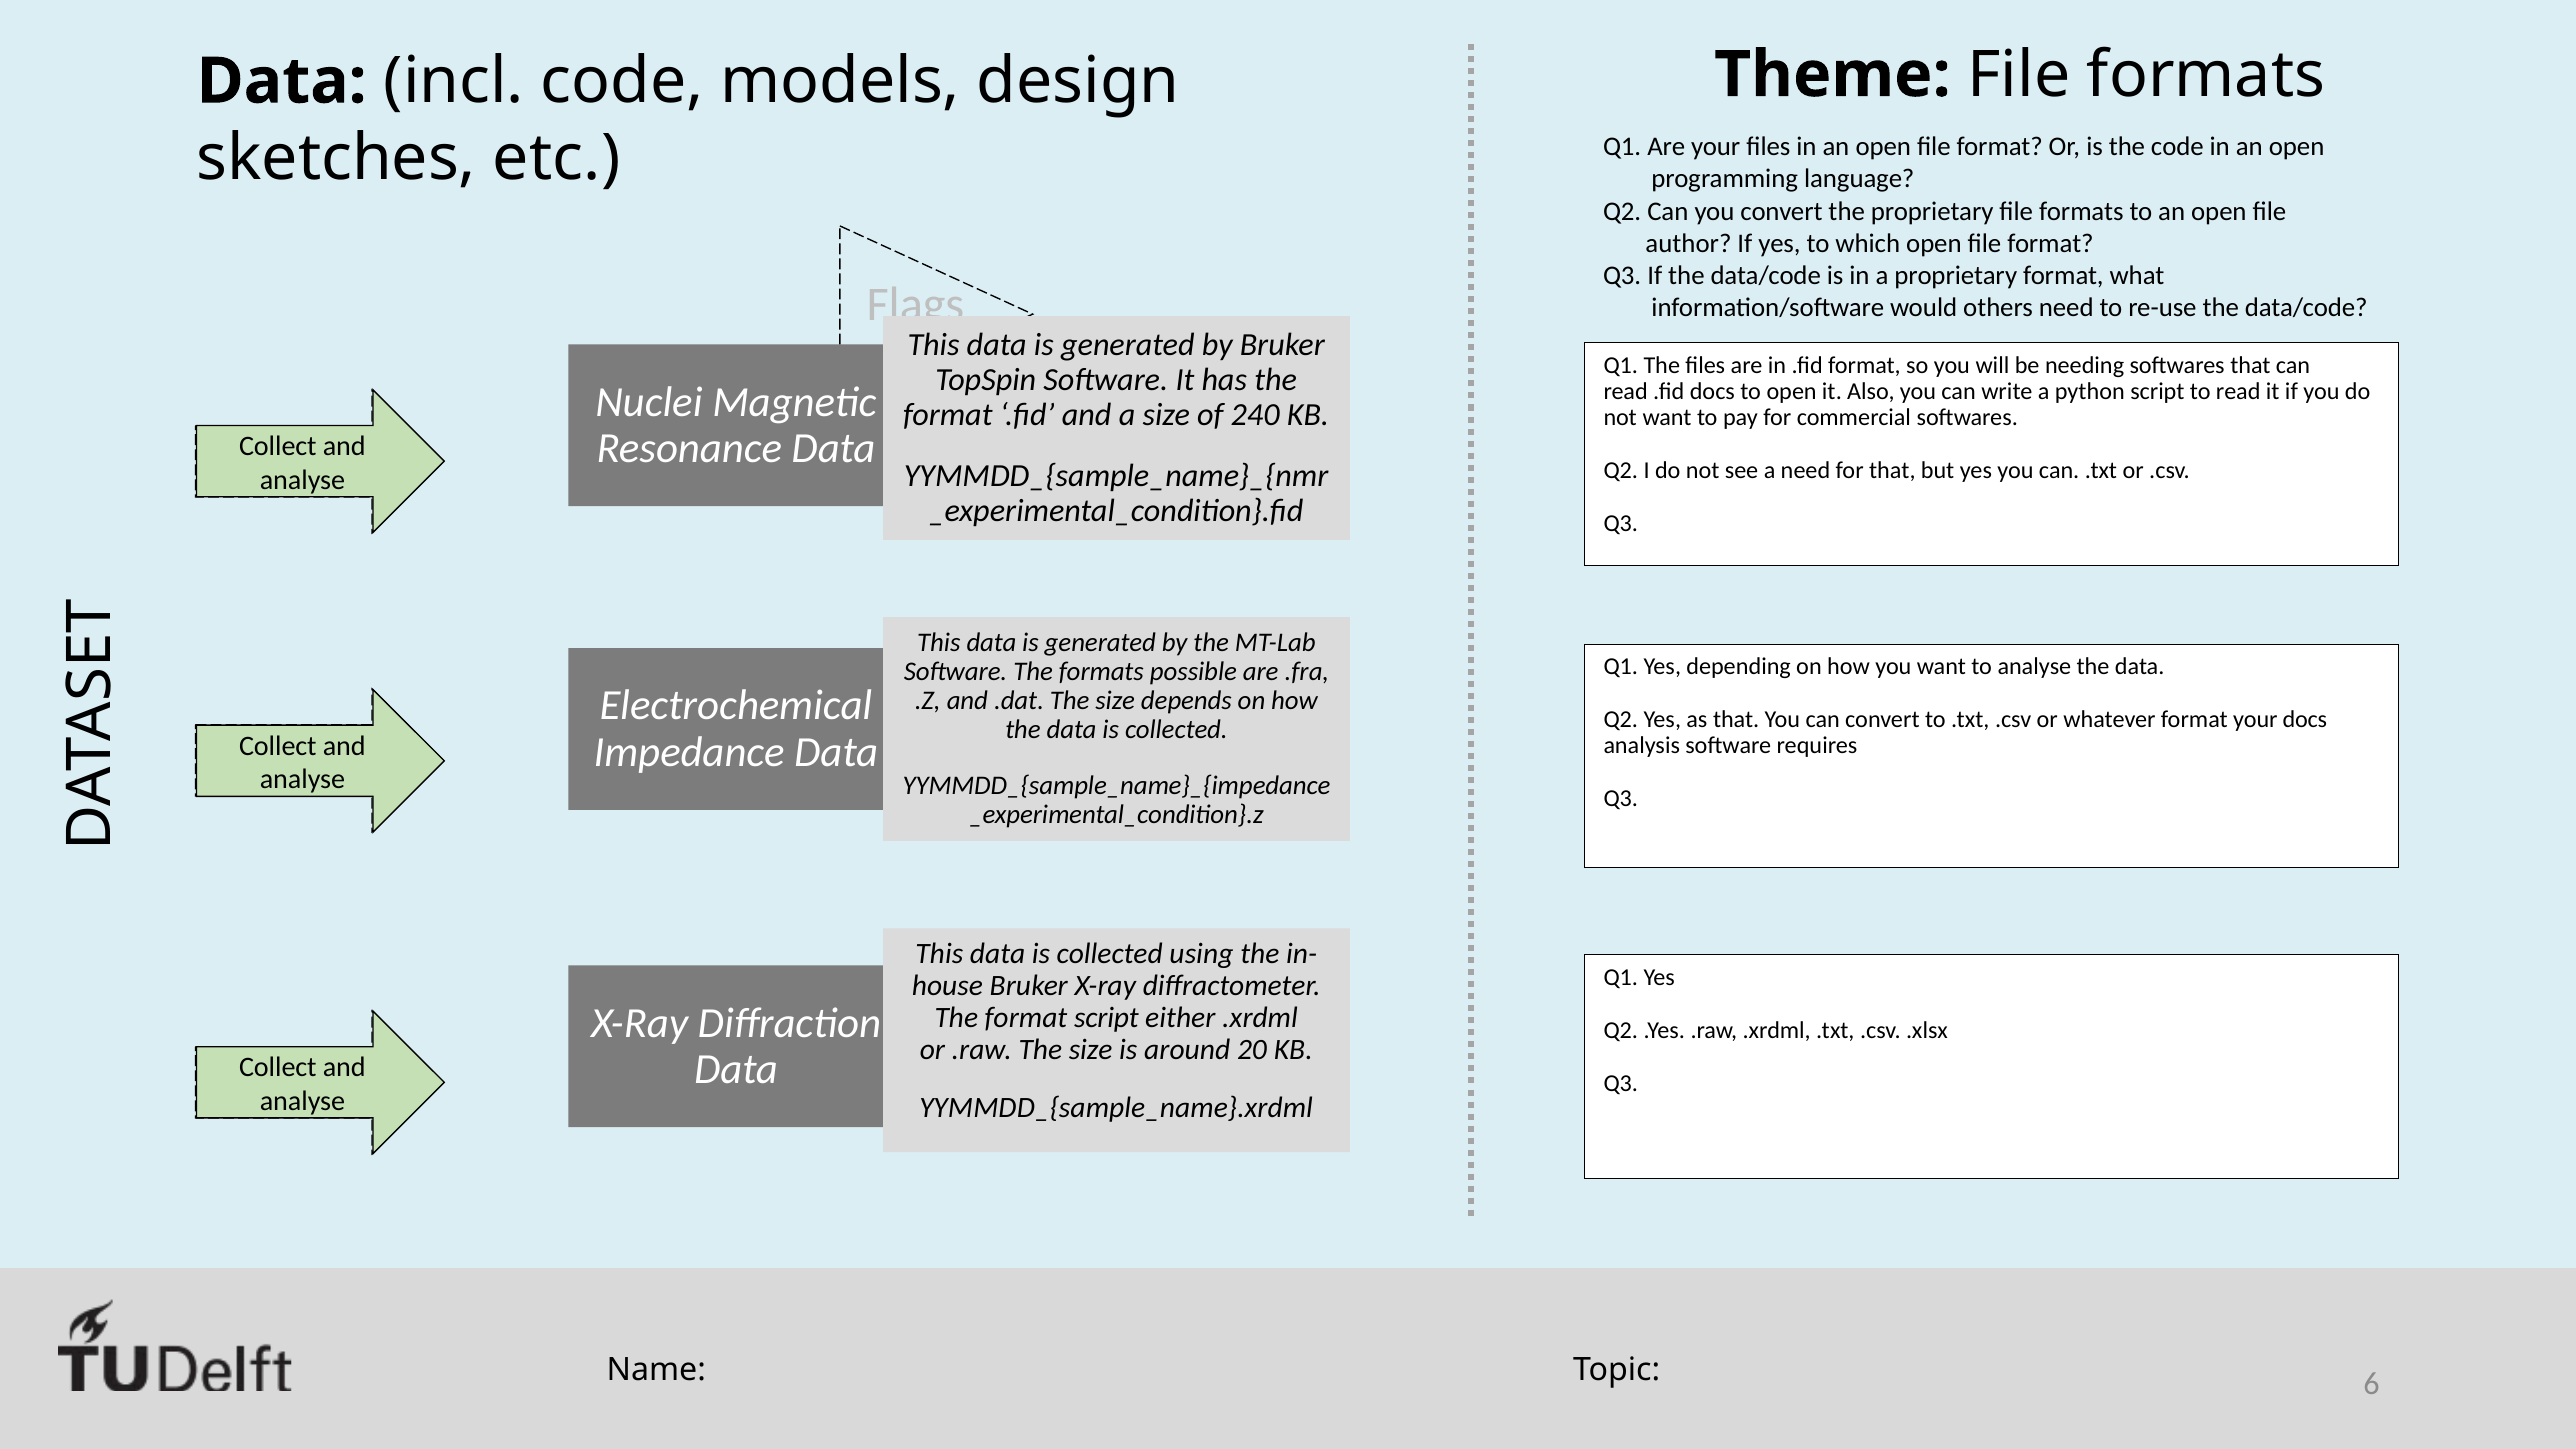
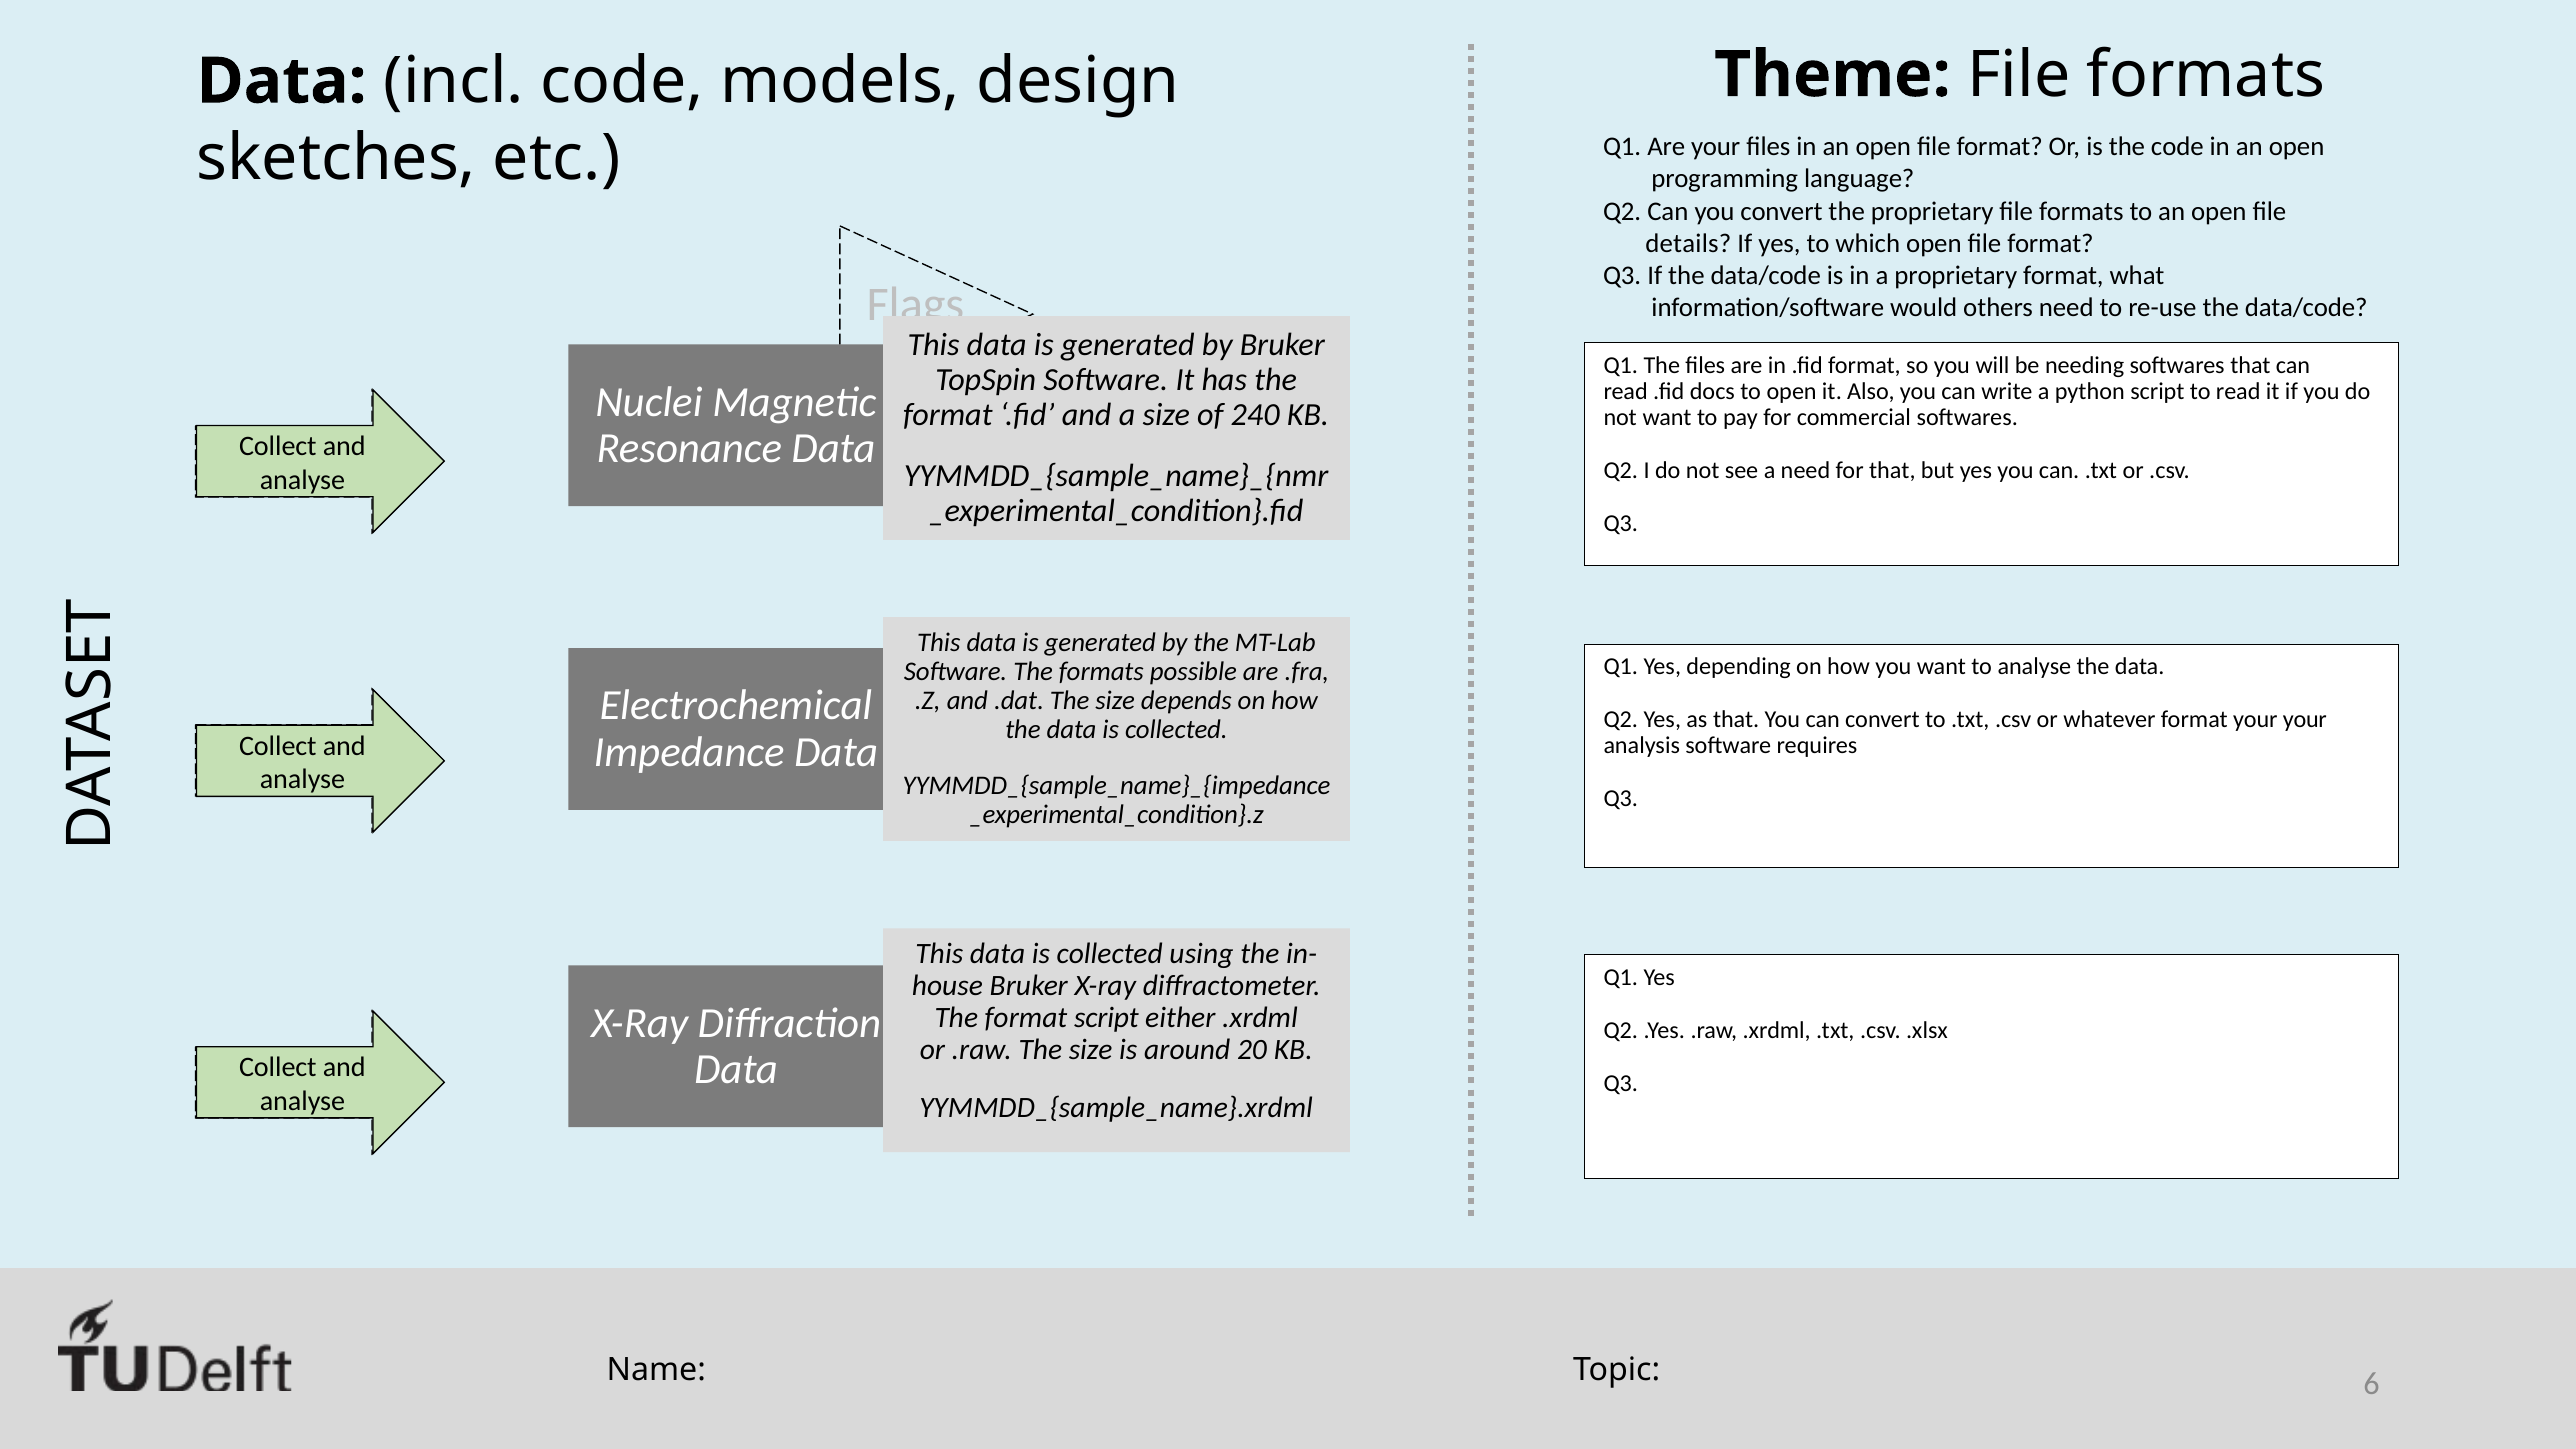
author: author -> details (1688, 244)
your docs: docs -> your (2305, 720)
